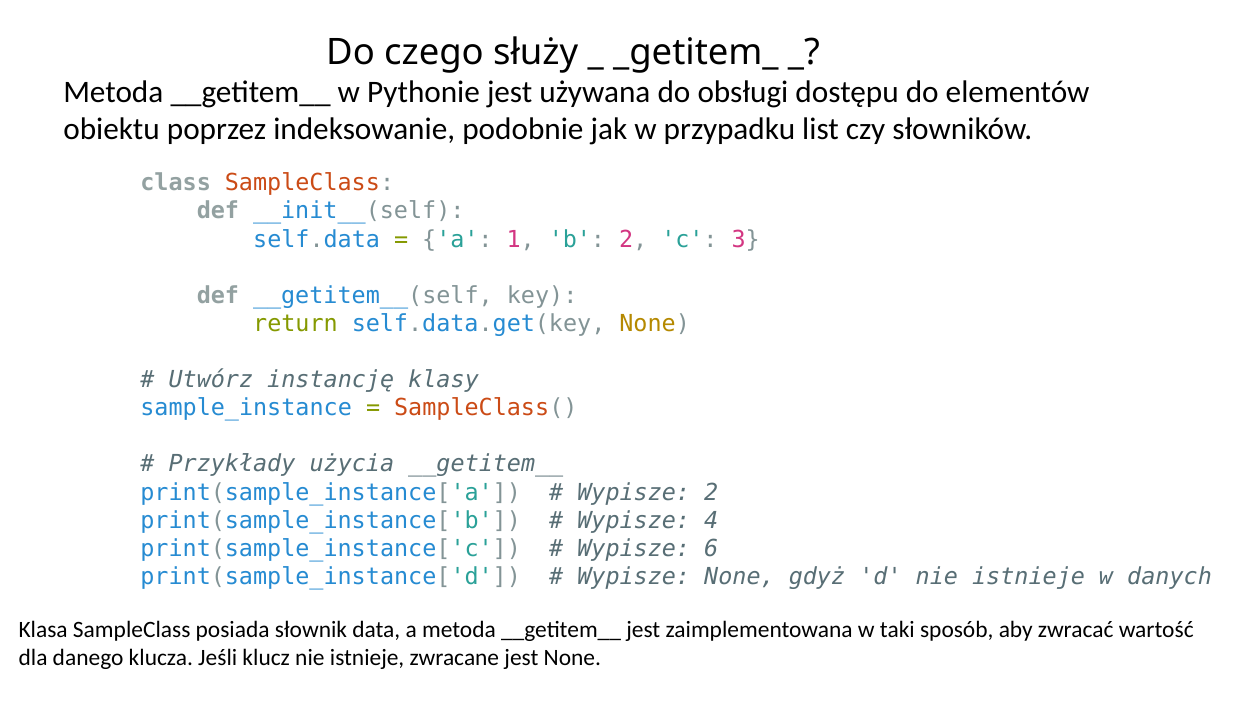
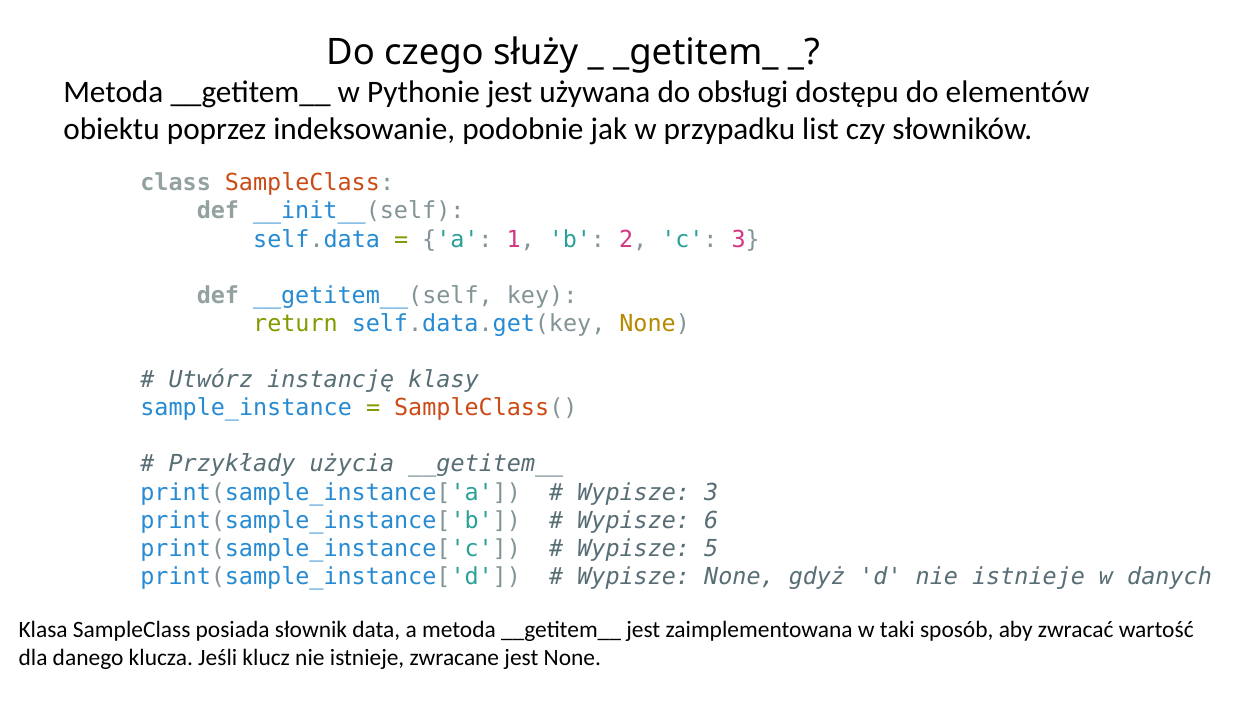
Wypisze 2: 2 -> 3 (711, 492)
4: 4 -> 6 (711, 521)
6: 6 -> 5 (711, 549)
